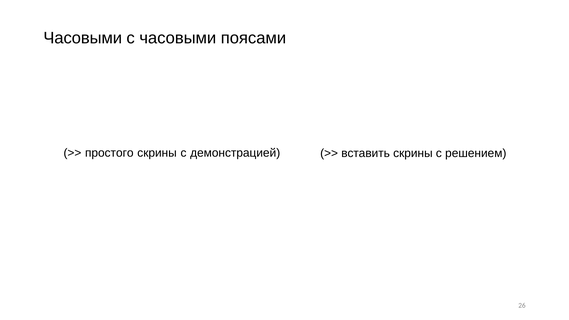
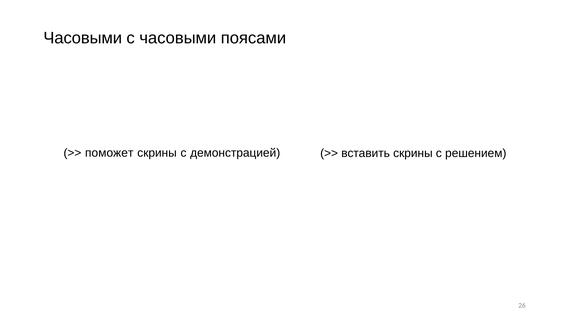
простого: простого -> поможет (109, 153)
